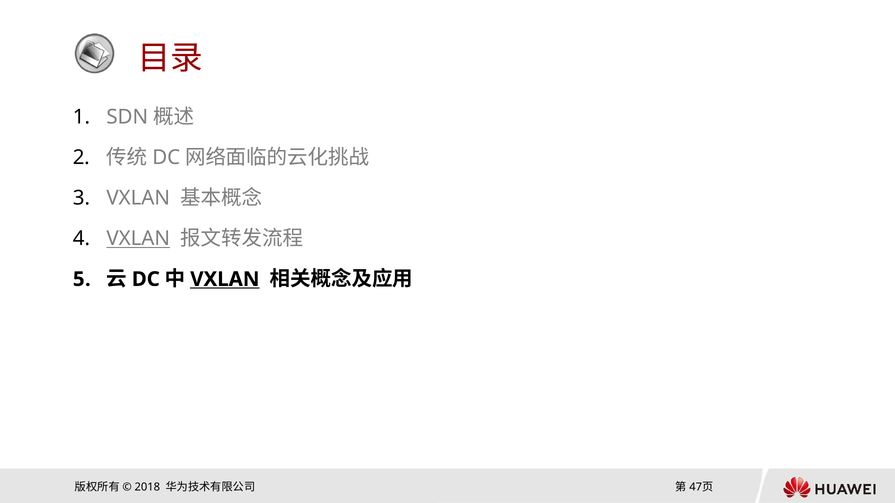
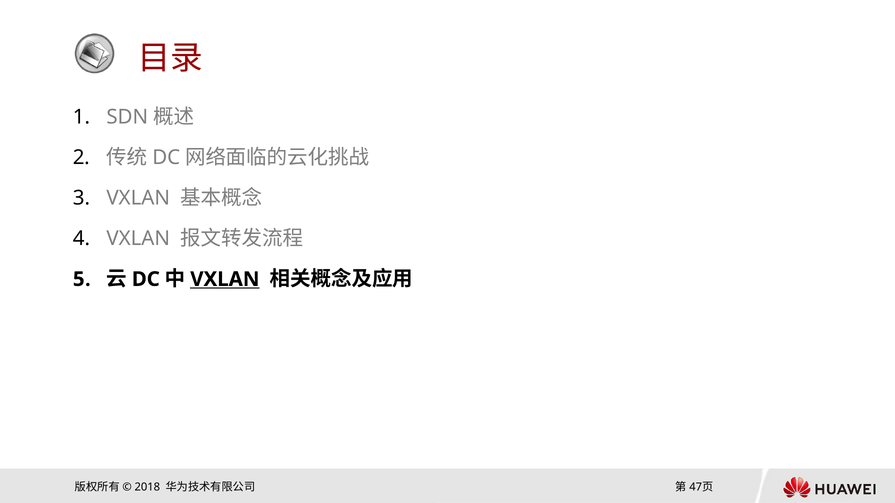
VXLAN underline: present -> none (138, 239)
